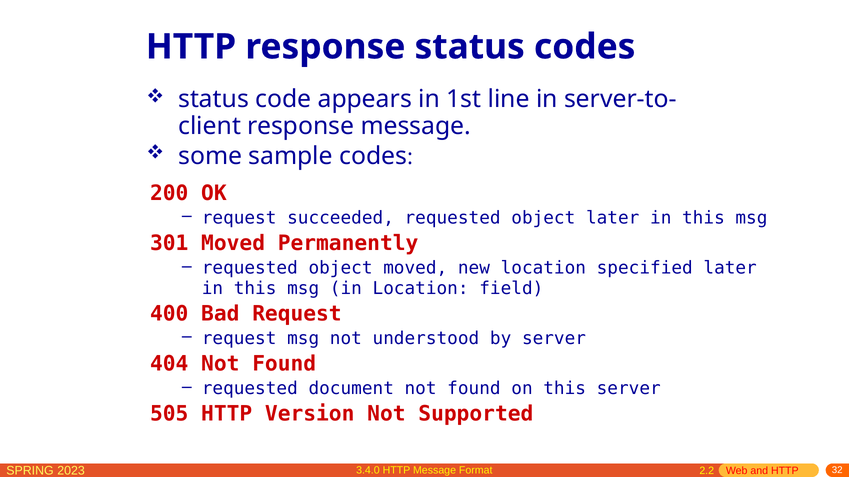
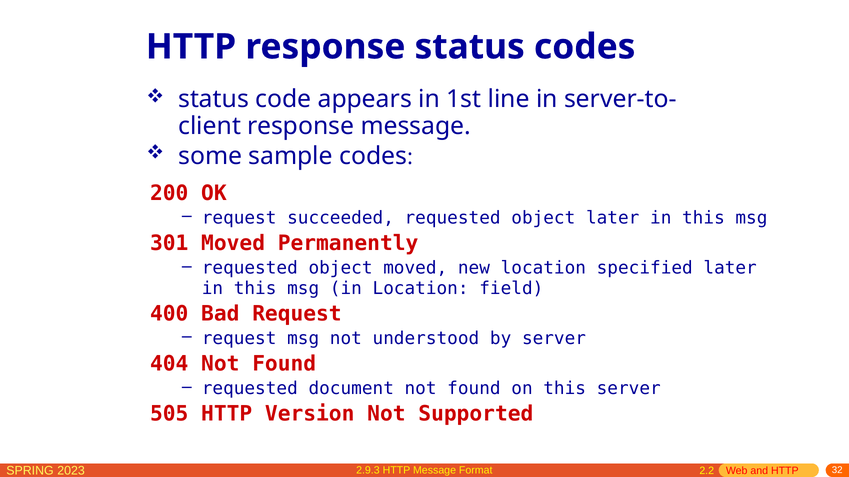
3.4.0: 3.4.0 -> 2.9.3 (368, 471)
